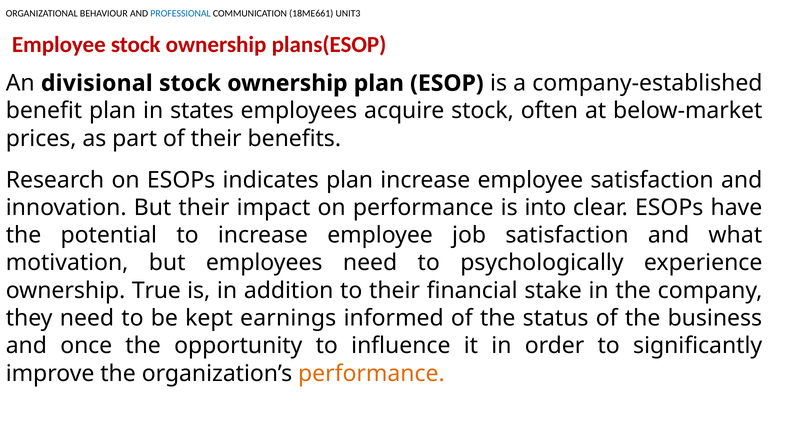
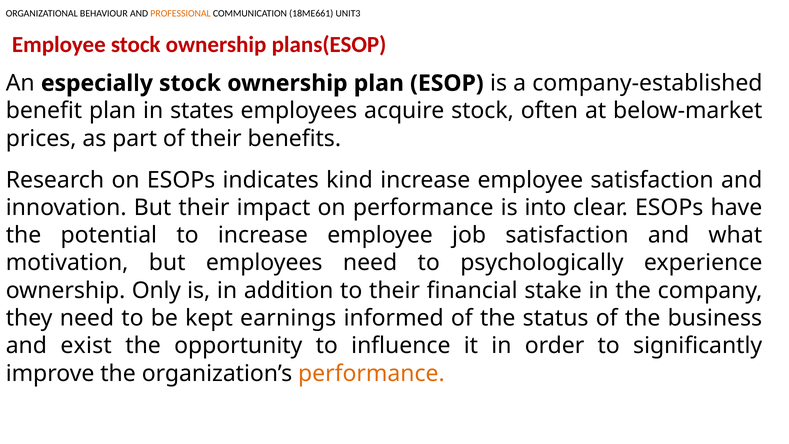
PROFESSIONAL colour: blue -> orange (181, 14)
divisional: divisional -> especially (97, 83)
indicates plan: plan -> kind (350, 180)
True: True -> Only (156, 290)
once: once -> exist (86, 346)
